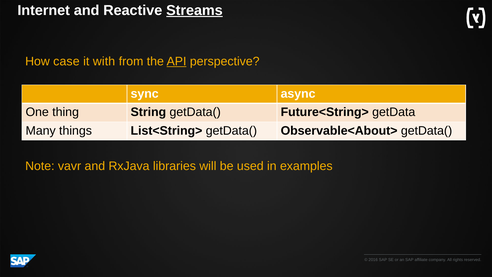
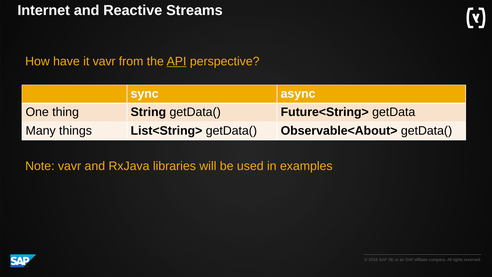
Streams underline: present -> none (194, 10)
case: case -> have (66, 61)
it with: with -> vavr (104, 61)
